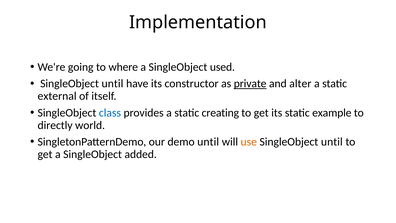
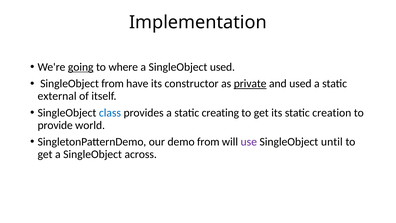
going underline: none -> present (81, 67)
until: until -> from (113, 84)
and alter: alter -> used (300, 84)
example: example -> creation (332, 113)
directly: directly -> provide (55, 125)
demo until: until -> from (208, 142)
use colour: orange -> purple (249, 142)
added: added -> across (141, 154)
